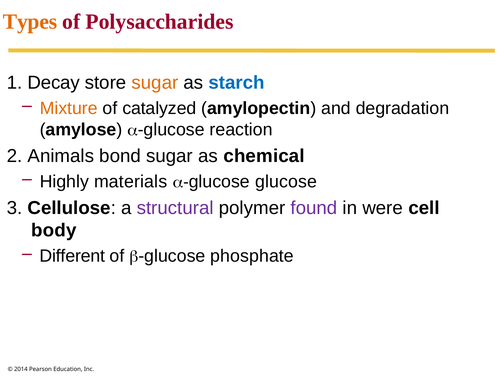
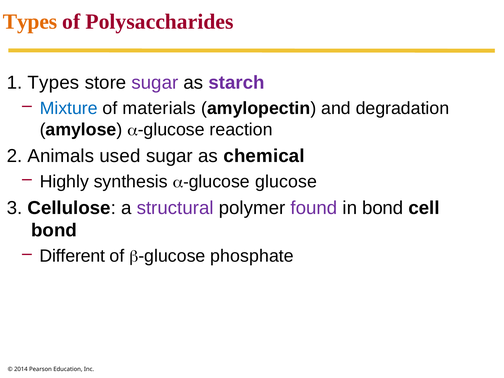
Decay: Decay -> Types (53, 83)
sugar colour: orange -> purple (155, 83)
starch colour: blue -> purple (237, 83)
Mixture colour: orange -> blue (69, 108)
catalyzed: catalyzed -> materials (159, 108)
bond: bond -> used (120, 156)
materials: materials -> synthesis (131, 182)
in were: were -> bond (383, 208)
body: body -> bond (54, 230)
